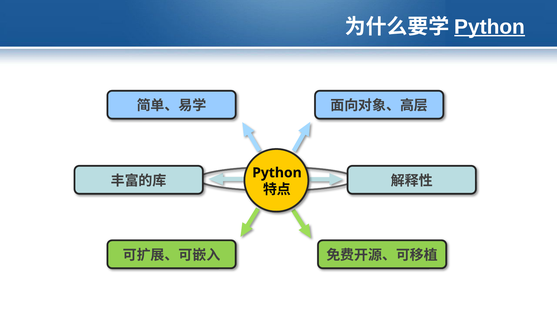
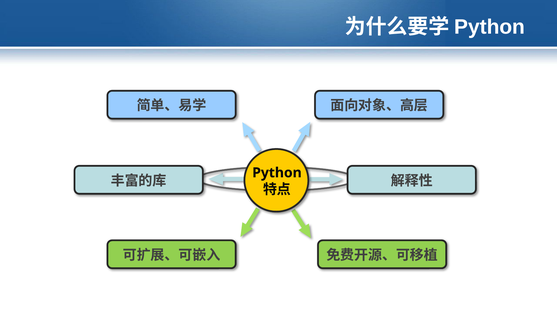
Python underline: present -> none (490, 27)
